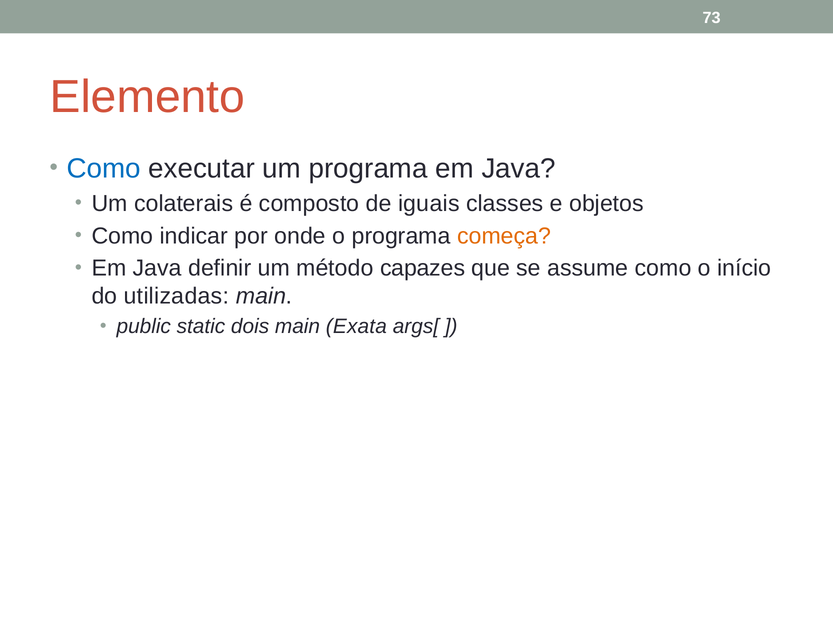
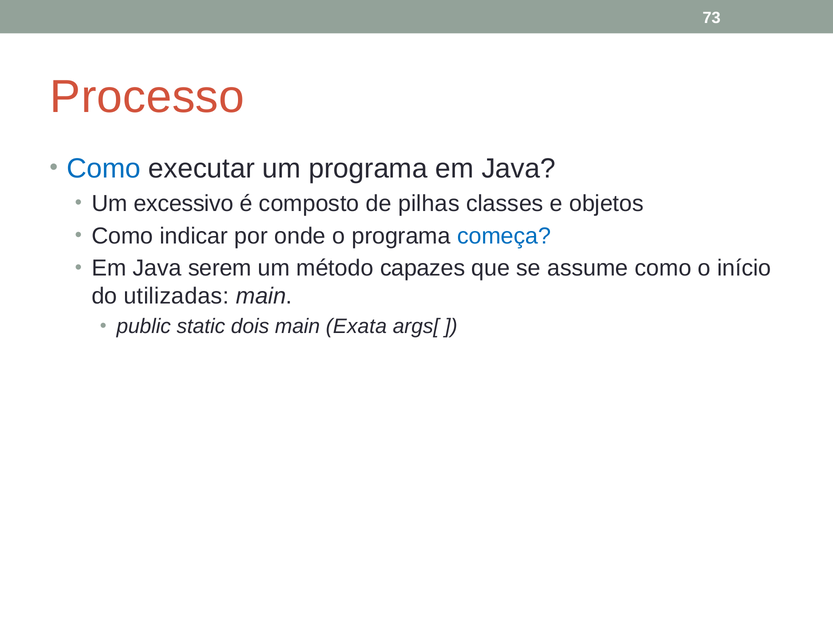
Elemento: Elemento -> Processo (147, 97)
colaterais: colaterais -> excessivo (184, 203)
iguais: iguais -> pilhas (429, 203)
começa colour: orange -> blue (504, 236)
definir: definir -> serem (220, 268)
